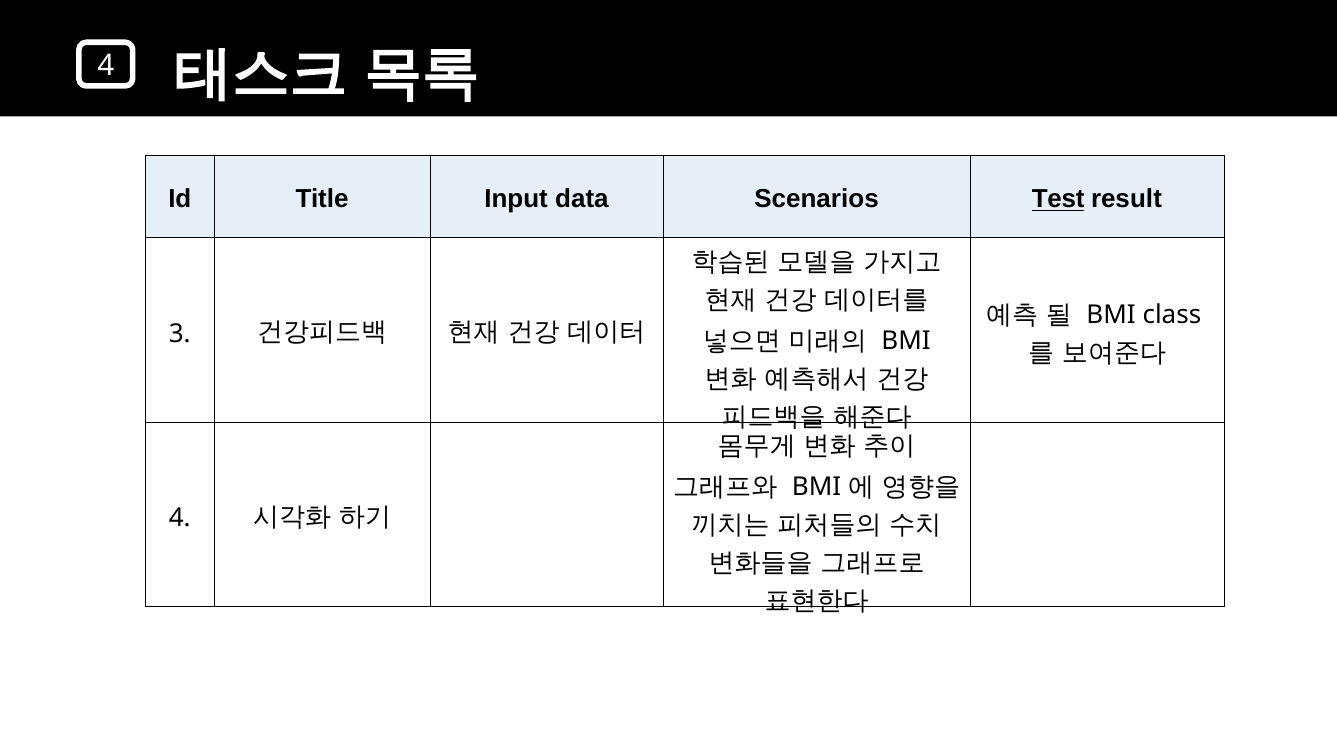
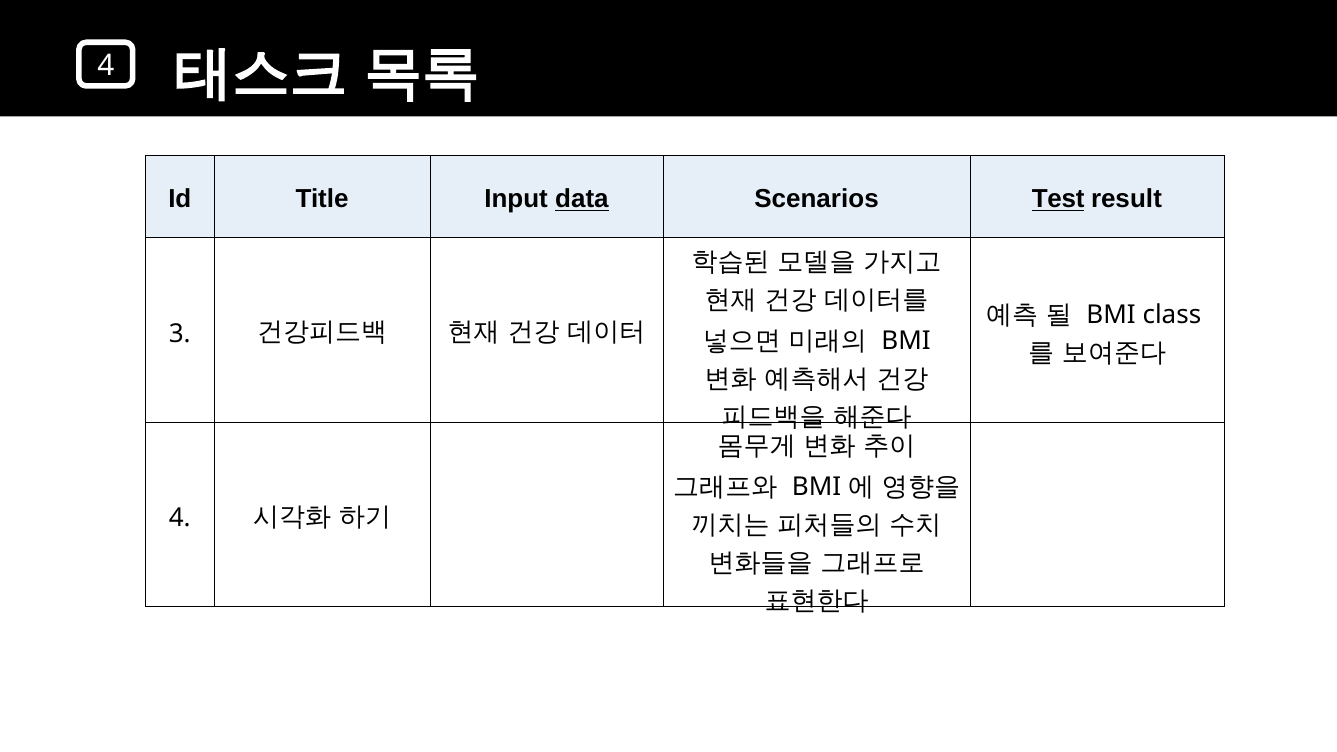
data underline: none -> present (582, 199)
